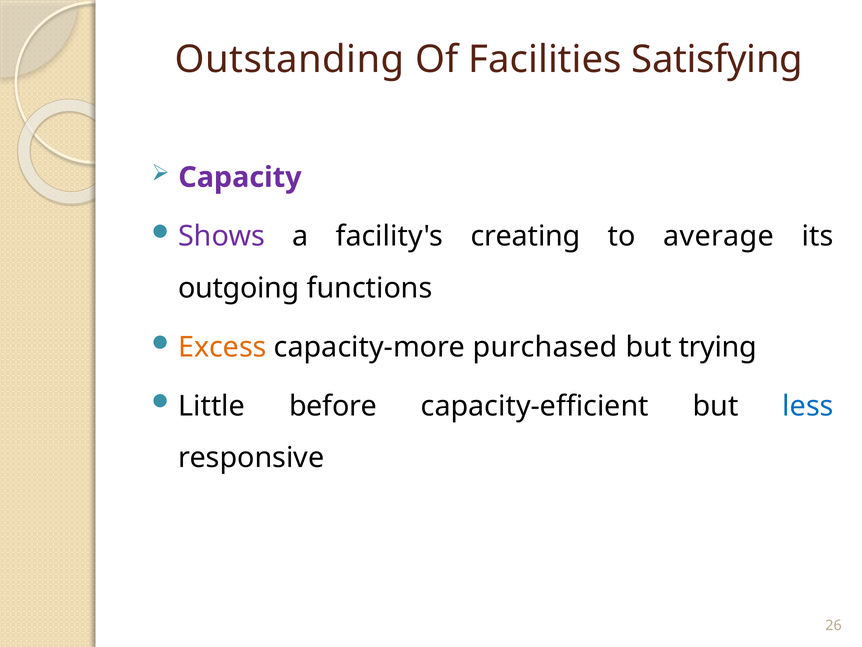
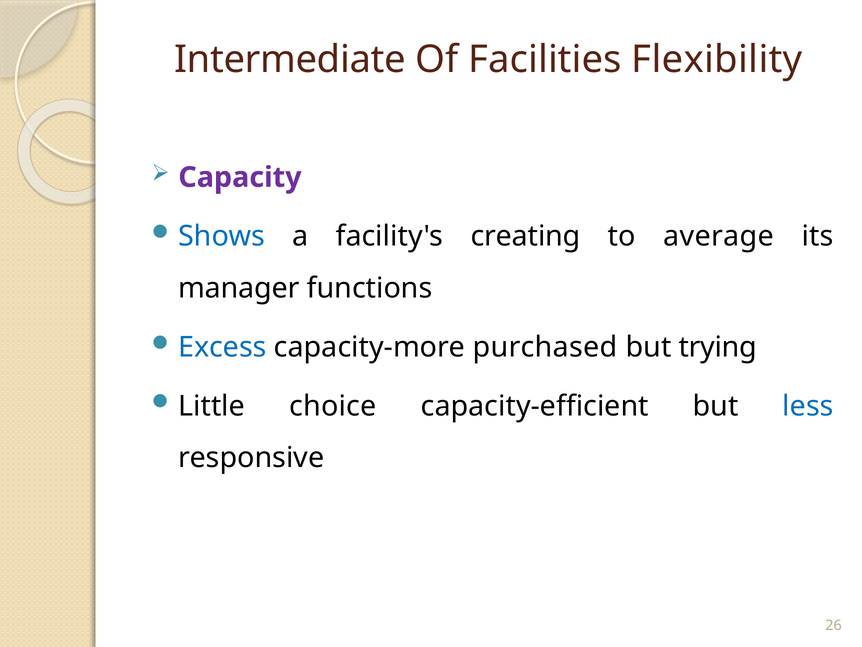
Outstanding: Outstanding -> Intermediate (290, 59)
Satisfying: Satisfying -> Flexibility (717, 59)
Shows colour: purple -> blue (222, 236)
outgoing: outgoing -> manager (239, 288)
Excess colour: orange -> blue (222, 347)
before: before -> choice (333, 406)
